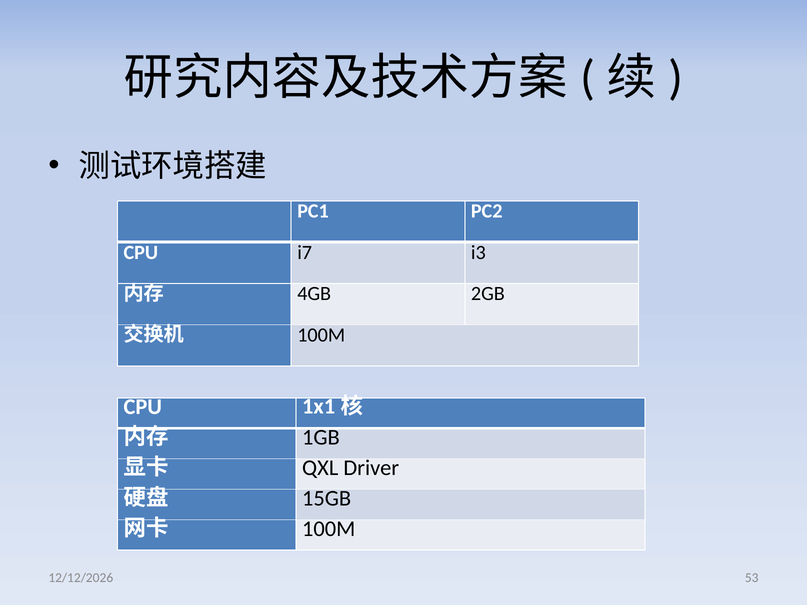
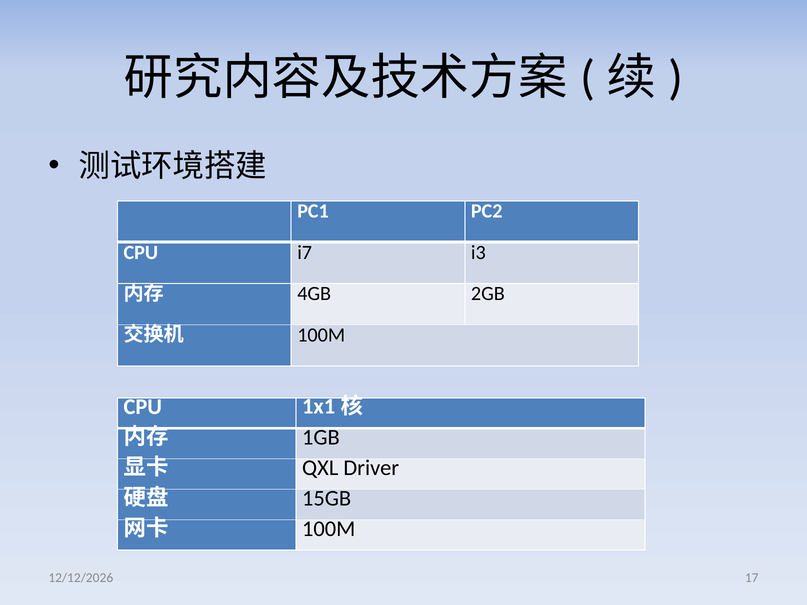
53: 53 -> 17 (752, 578)
